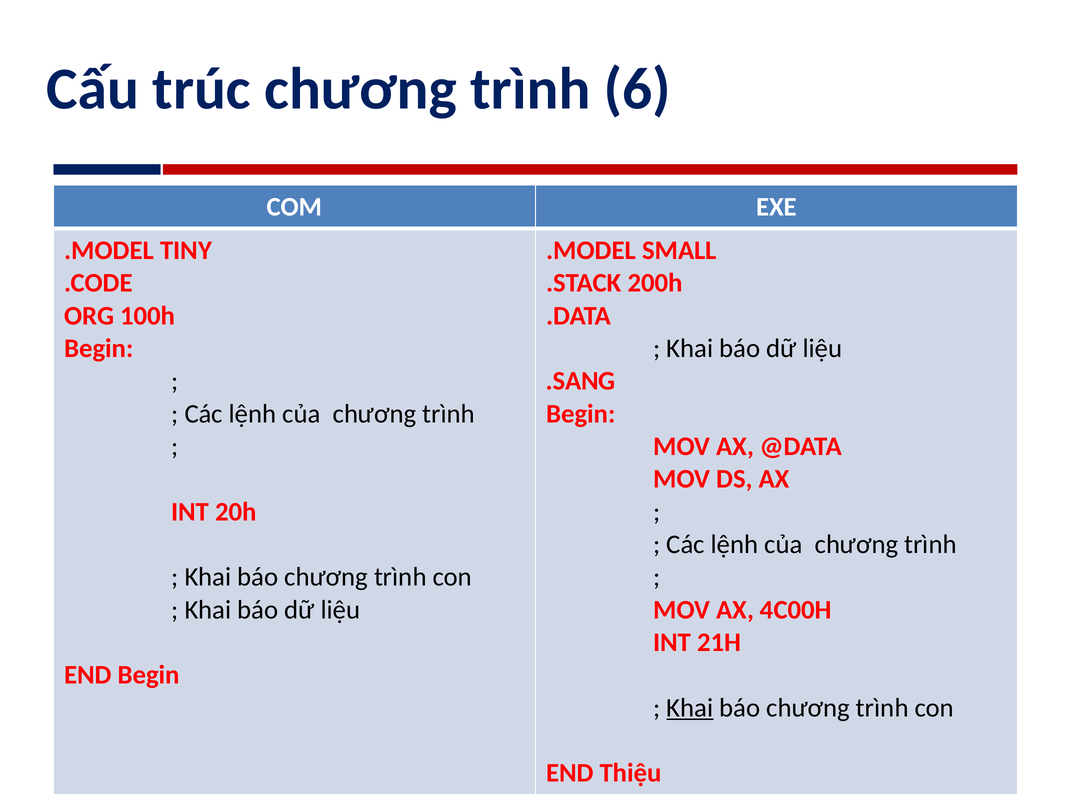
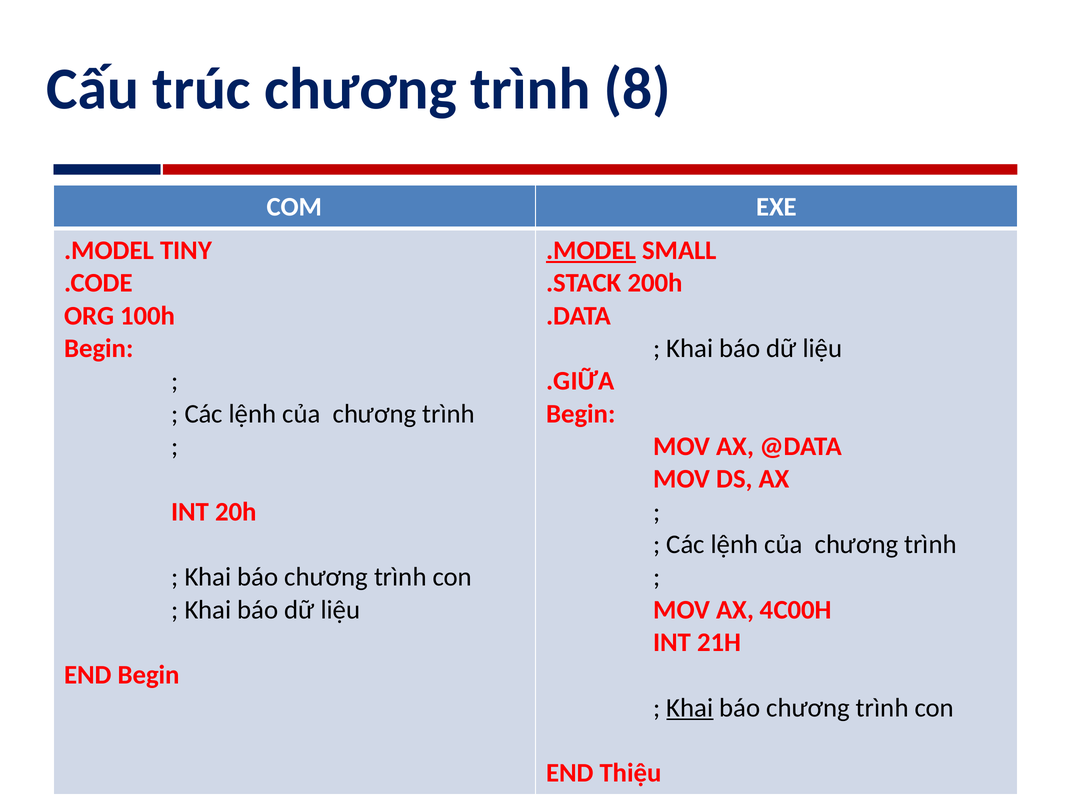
6: 6 -> 8 (637, 89)
.MODEL underline: none -> present (591, 251)
.SANG: .SANG -> .GIỮA (580, 381)
